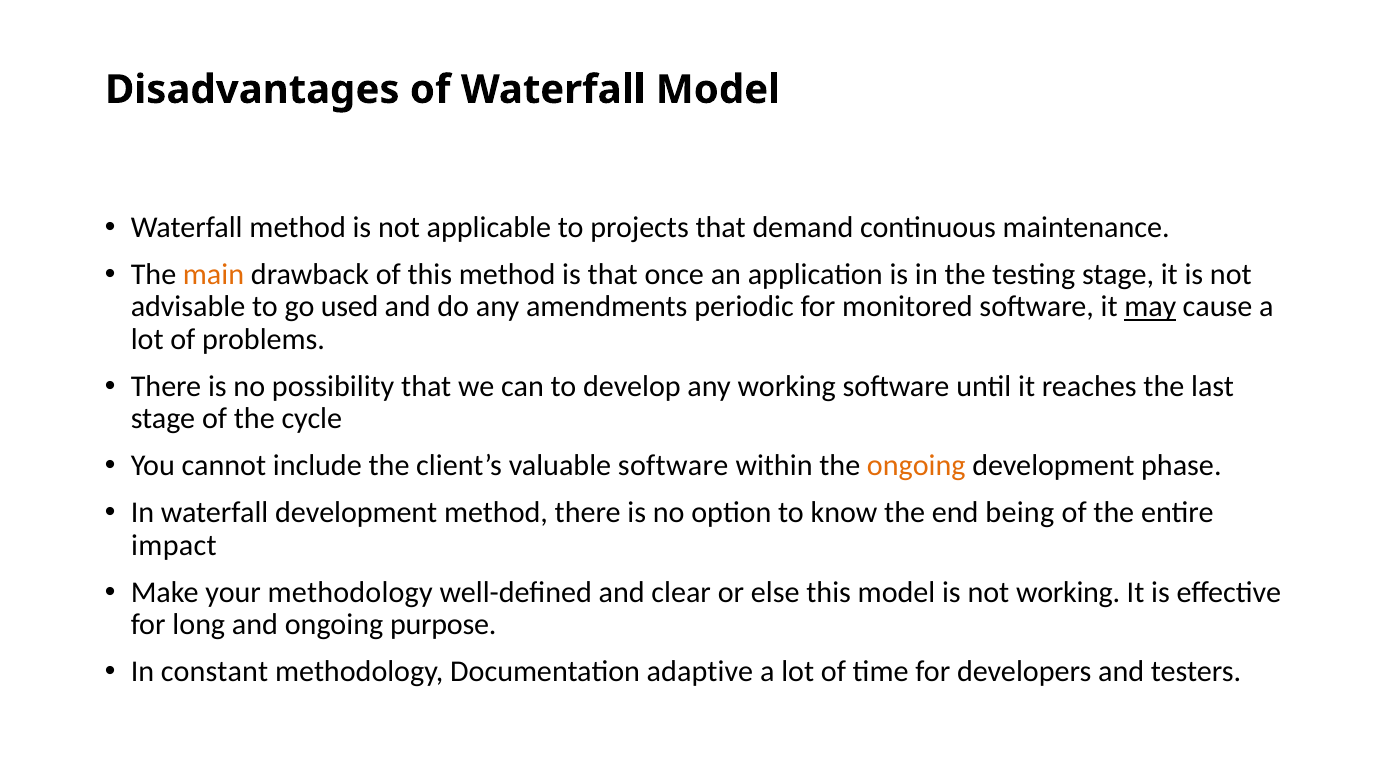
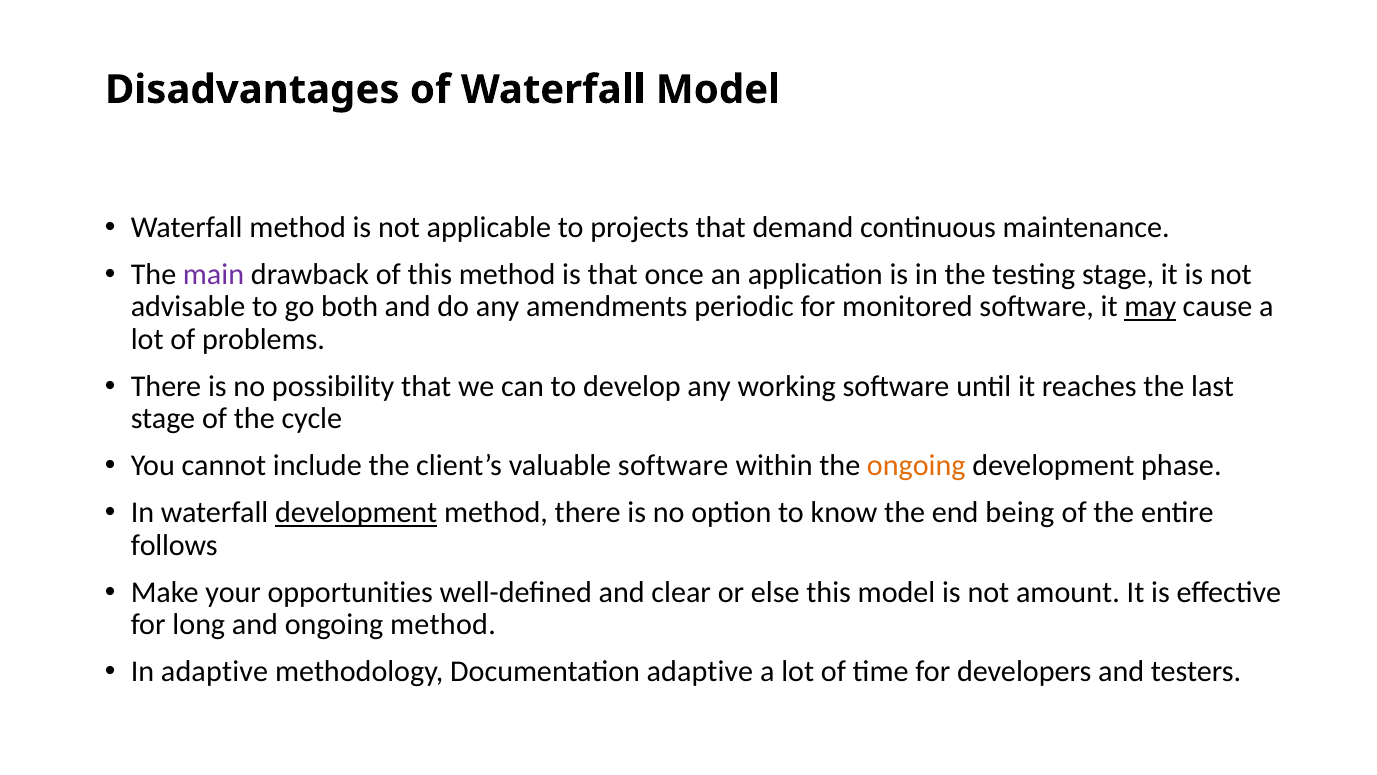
main colour: orange -> purple (214, 274)
used: used -> both (350, 307)
development underline: none -> present (356, 513)
impact: impact -> follows (174, 545)
your methodology: methodology -> opportunities (350, 592)
not working: working -> amount (1068, 592)
ongoing purpose: purpose -> method (443, 624)
In constant: constant -> adaptive (215, 671)
